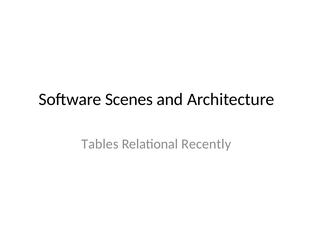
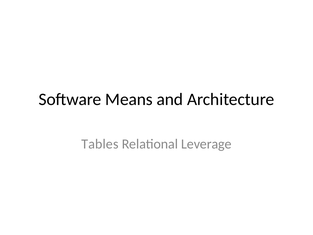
Scenes: Scenes -> Means (129, 99)
Recently: Recently -> Leverage (206, 144)
